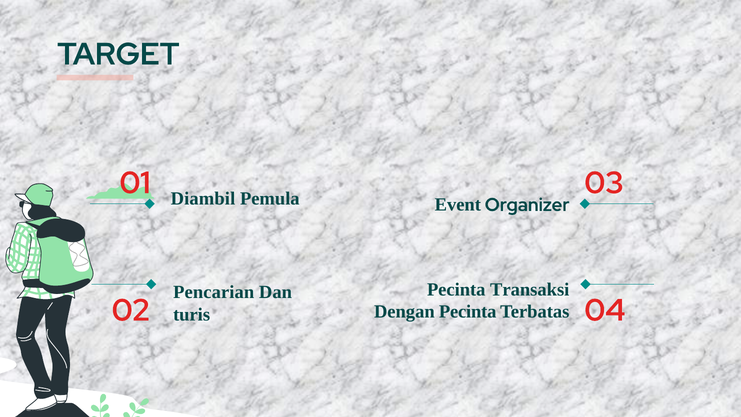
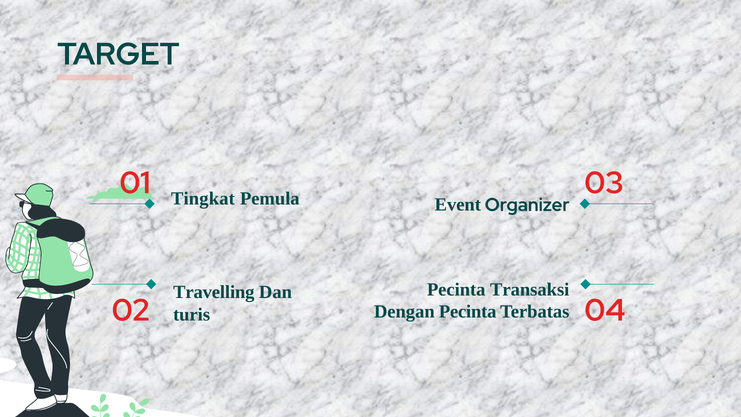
Diambil: Diambil -> Tingkat (203, 198)
Pencarian: Pencarian -> Travelling (214, 292)
